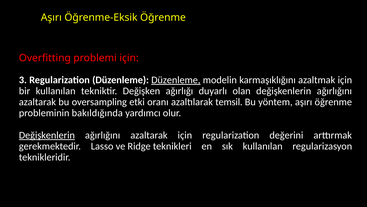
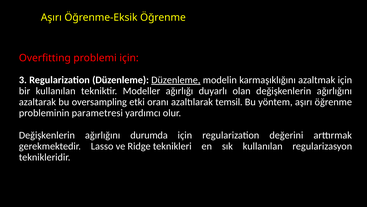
Değişken: Değişken -> Modeller (141, 91)
bakıldığında: bakıldığında -> parametresi (97, 113)
Değişkenlerin underline: present -> none (47, 135)
azaltarak: azaltarak -> durumda (149, 135)
